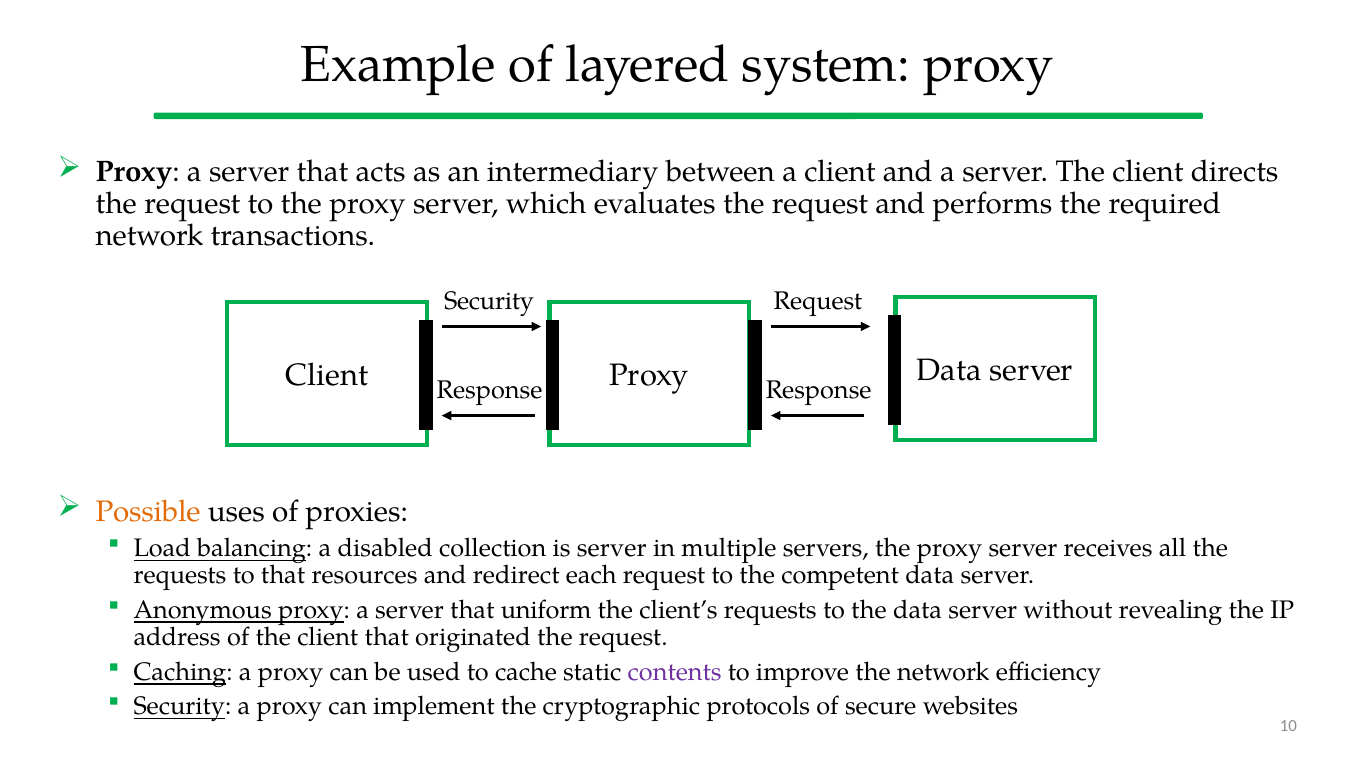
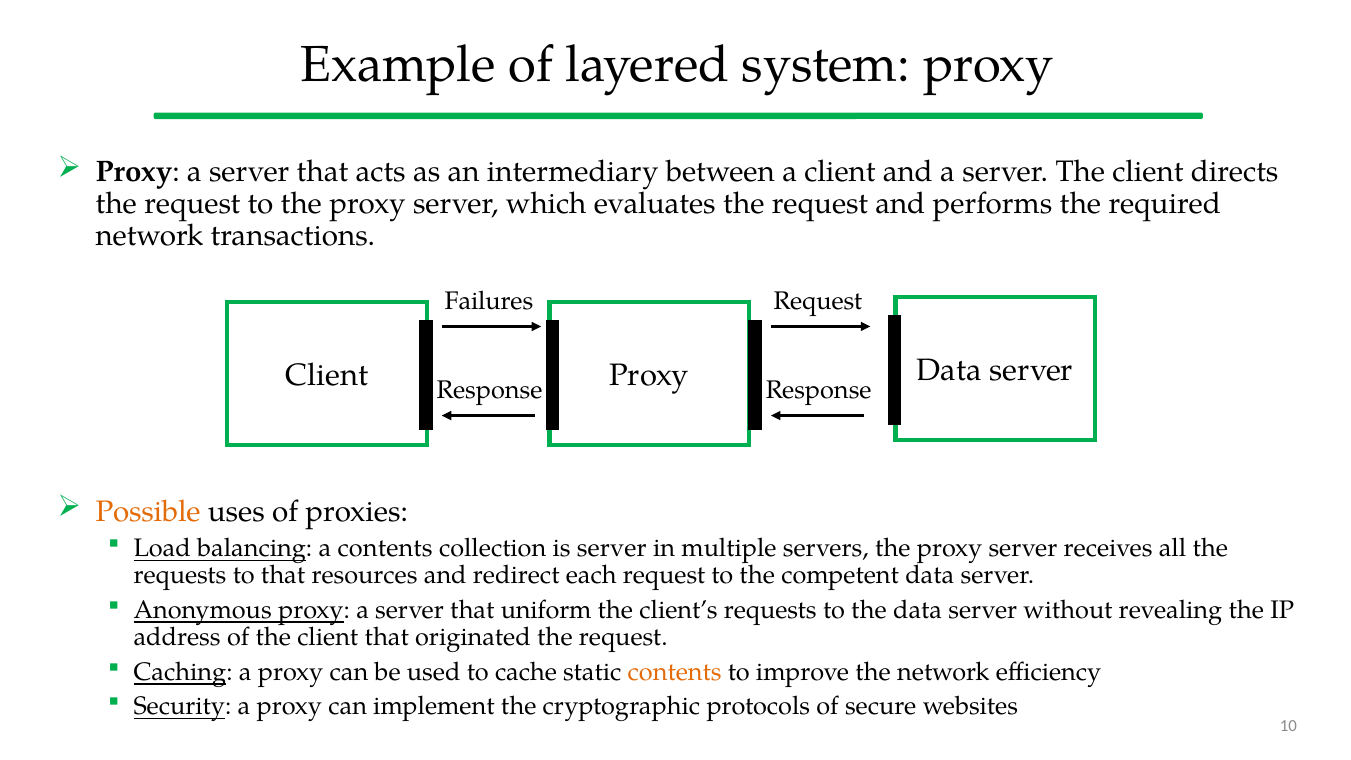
Security: Security -> Failures (489, 301)
a disabled: disabled -> contents (385, 548)
contents colour: purple -> orange (675, 672)
